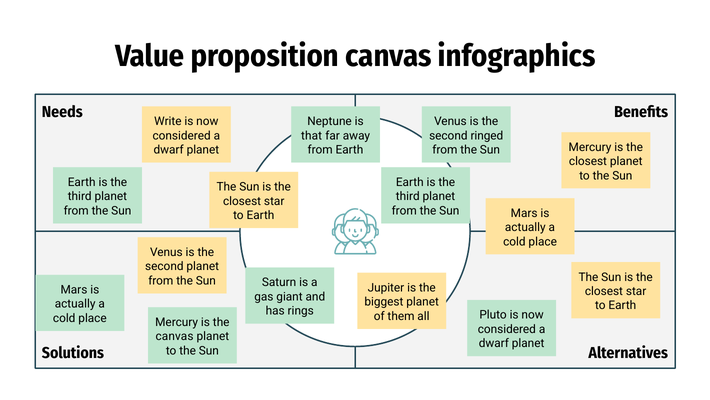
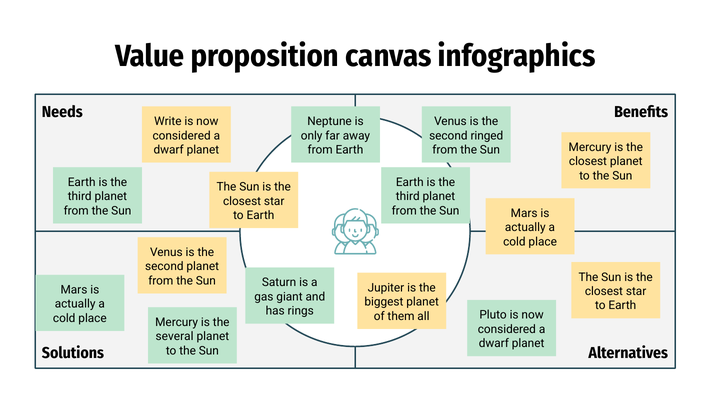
that: that -> only (312, 135)
canvas: canvas -> several (175, 336)
